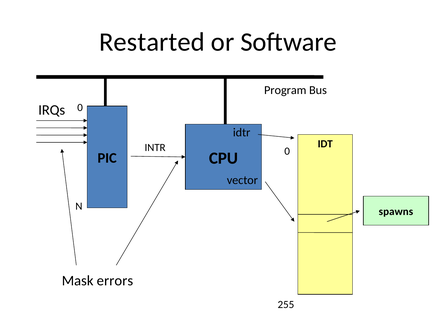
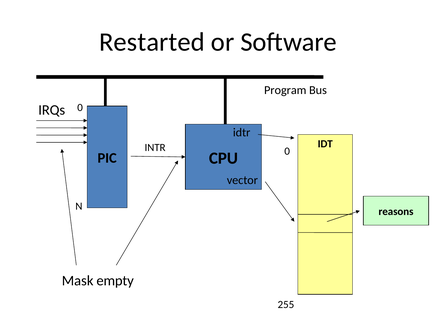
spawns: spawns -> reasons (396, 211)
errors: errors -> empty (115, 281)
